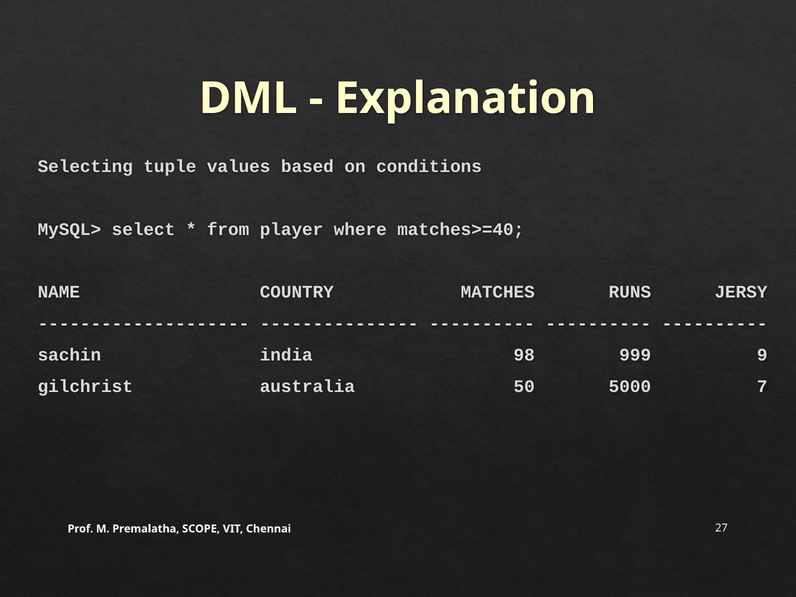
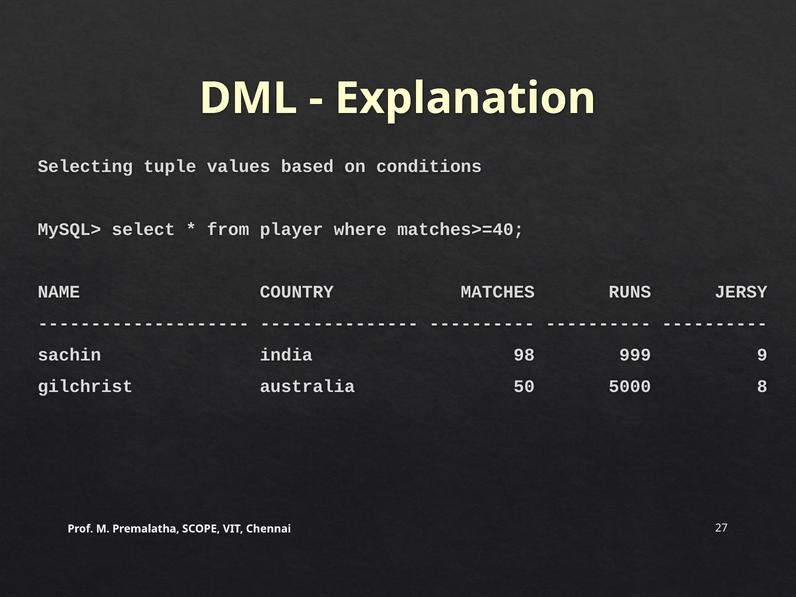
7: 7 -> 8 (762, 386)
